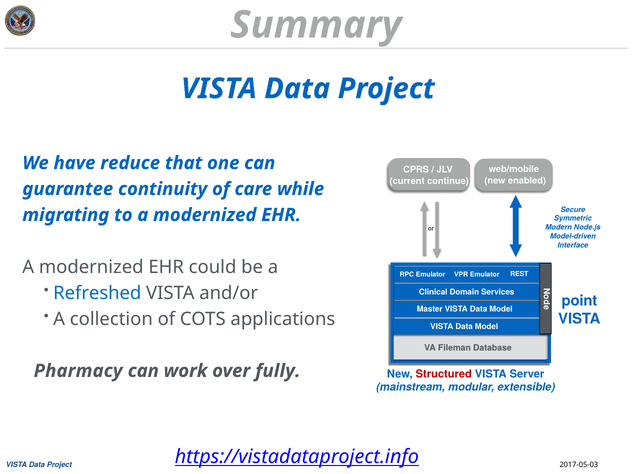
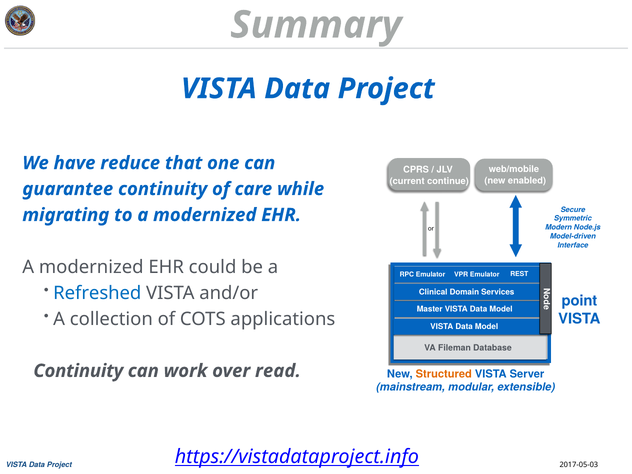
Pharmacy: Pharmacy -> Continuity (78, 371)
fully: fully -> read (278, 371)
Structured colour: red -> orange (444, 374)
